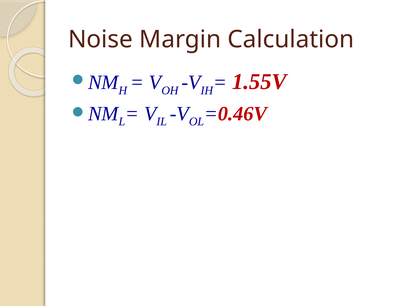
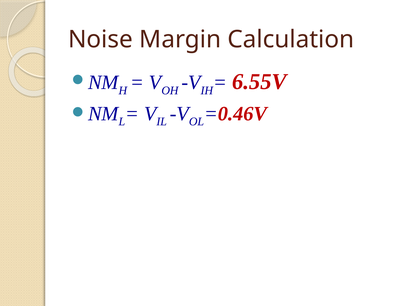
1.55V: 1.55V -> 6.55V (259, 82)
